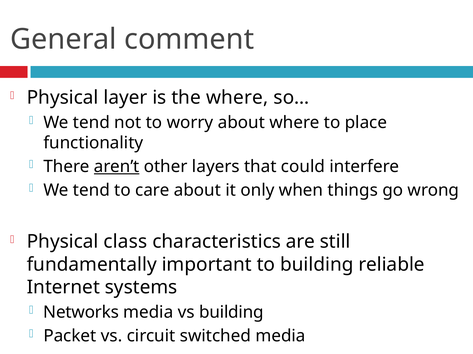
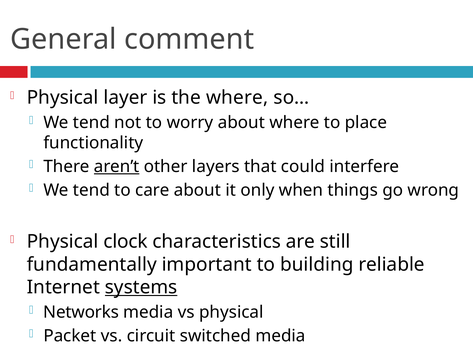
class: class -> clock (126, 242)
systems underline: none -> present (141, 288)
vs building: building -> physical (231, 313)
